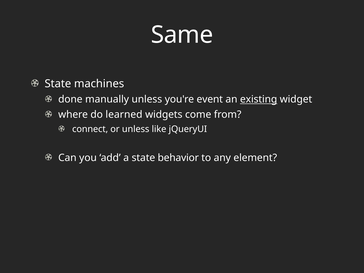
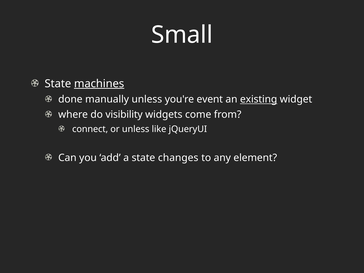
Same: Same -> Small (182, 35)
machines underline: none -> present (99, 84)
learned: learned -> visibility (124, 115)
behavior: behavior -> changes (178, 158)
